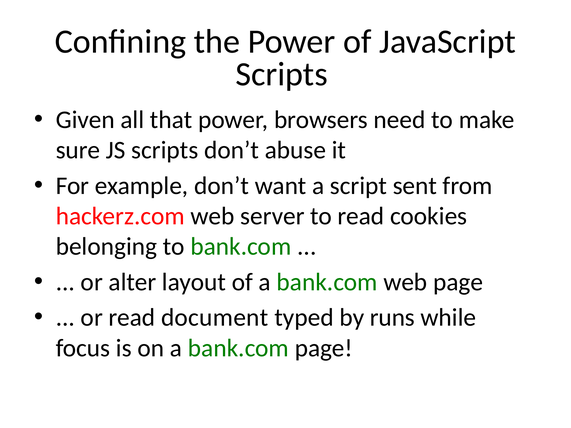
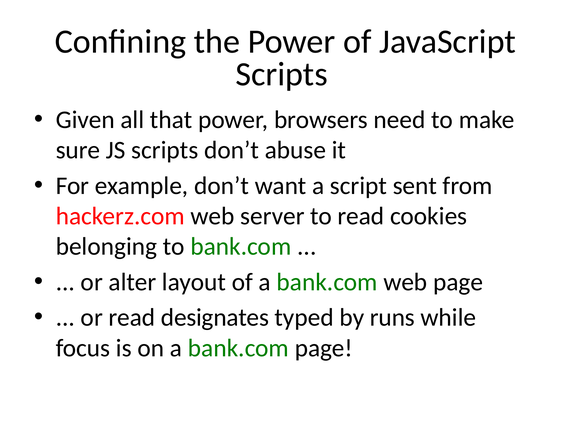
document: document -> designates (215, 318)
